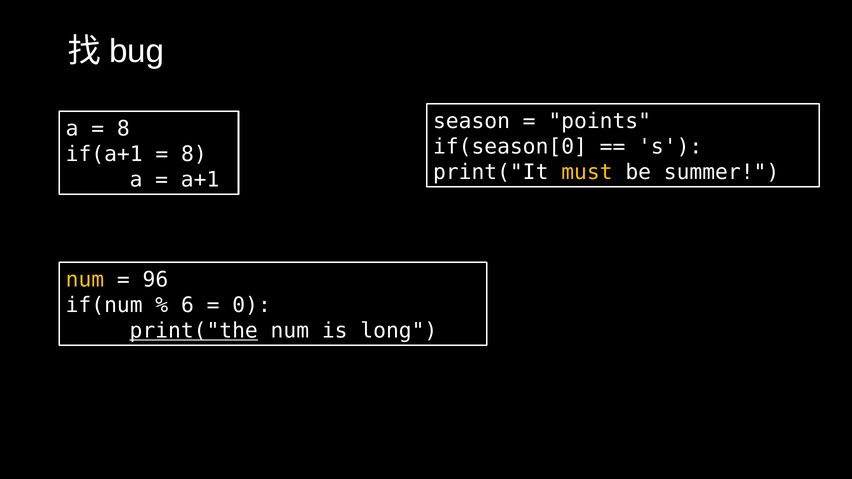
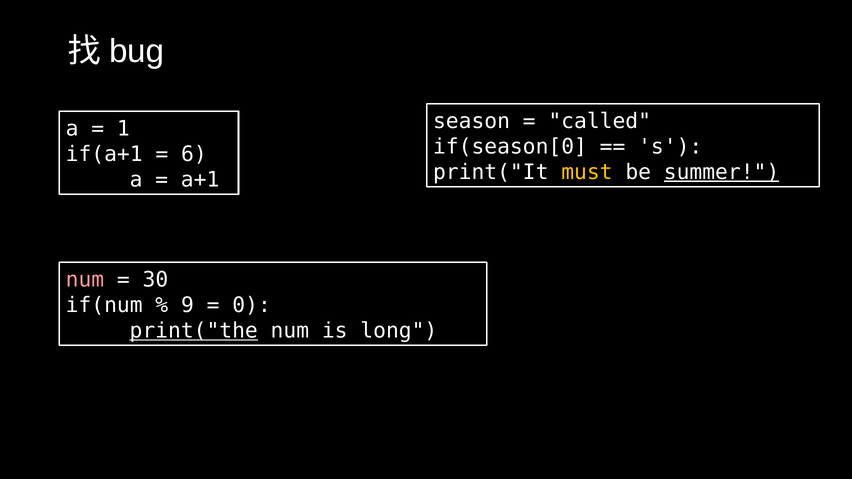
points: points -> called (600, 121)
8: 8 -> 1 (123, 129)
8: 8 -> 6 (194, 154)
summer underline: none -> present (722, 172)
num colour: yellow -> pink (85, 280)
96: 96 -> 30 (155, 280)
6: 6 -> 9 (187, 306)
